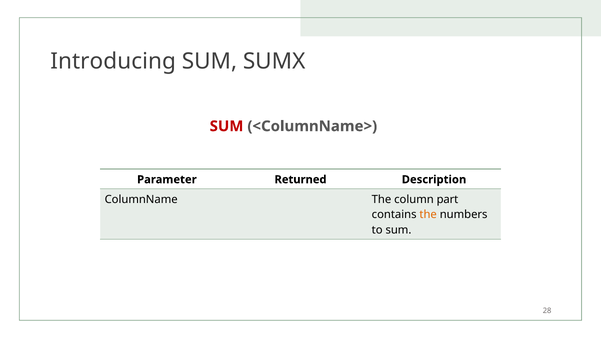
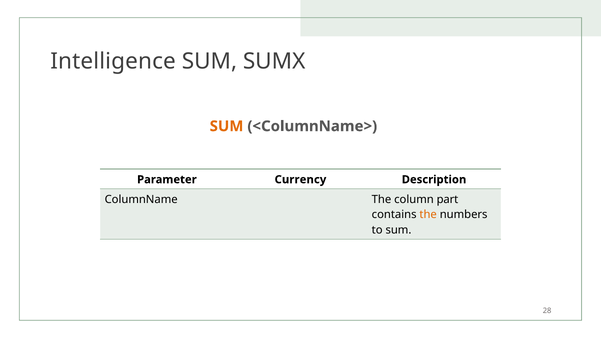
Introducing: Introducing -> Intelligence (113, 62)
SUM colour: red -> orange (227, 126)
Returned: Returned -> Currency (300, 180)
